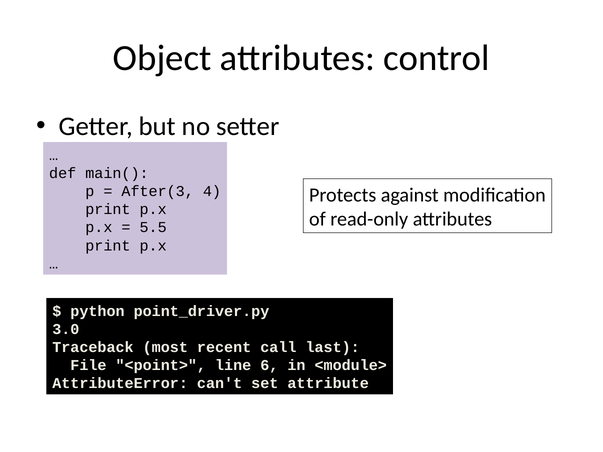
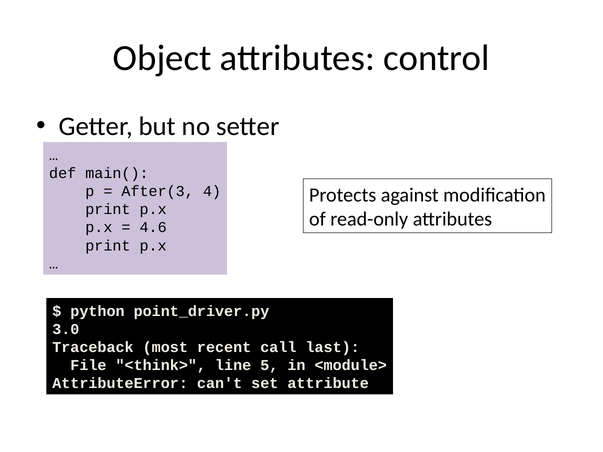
5.5: 5.5 -> 4.6 (153, 228)
<point>: <point> -> <think> (161, 366)
6: 6 -> 5 (269, 366)
